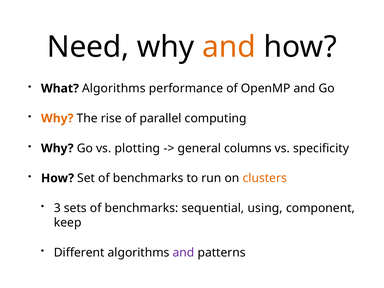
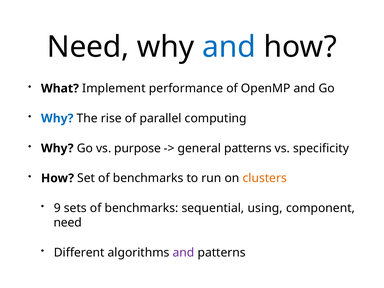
and colour: orange -> blue (229, 47)
What Algorithms: Algorithms -> Implement (114, 88)
Why colour: orange -> blue (57, 118)
plotting: plotting -> purpose (138, 148)
general columns: columns -> patterns (248, 148)
3: 3 -> 9 (57, 208)
keep: keep -> need (68, 223)
